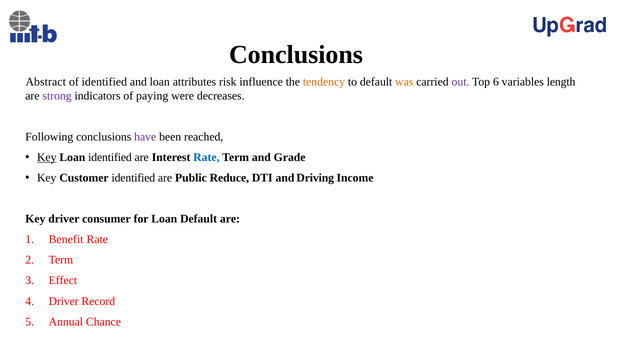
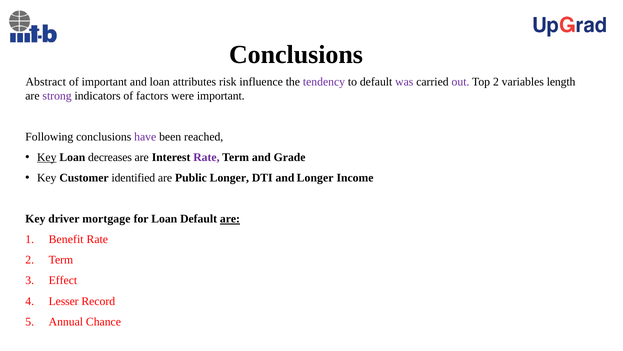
of identified: identified -> important (104, 82)
tendency colour: orange -> purple (324, 82)
was colour: orange -> purple (404, 82)
Top 6: 6 -> 2 (496, 82)
paying: paying -> factors (152, 96)
were decreases: decreases -> important (221, 96)
Loan identified: identified -> decreases (110, 157)
Rate colour: blue -> purple (206, 157)
Public Reduce: Reduce -> Longer (229, 178)
and Driving: Driving -> Longer (315, 178)
consumer: consumer -> mortgage (106, 219)
are underline: none -> present (230, 219)
Driver: Driver -> Lesser (64, 301)
